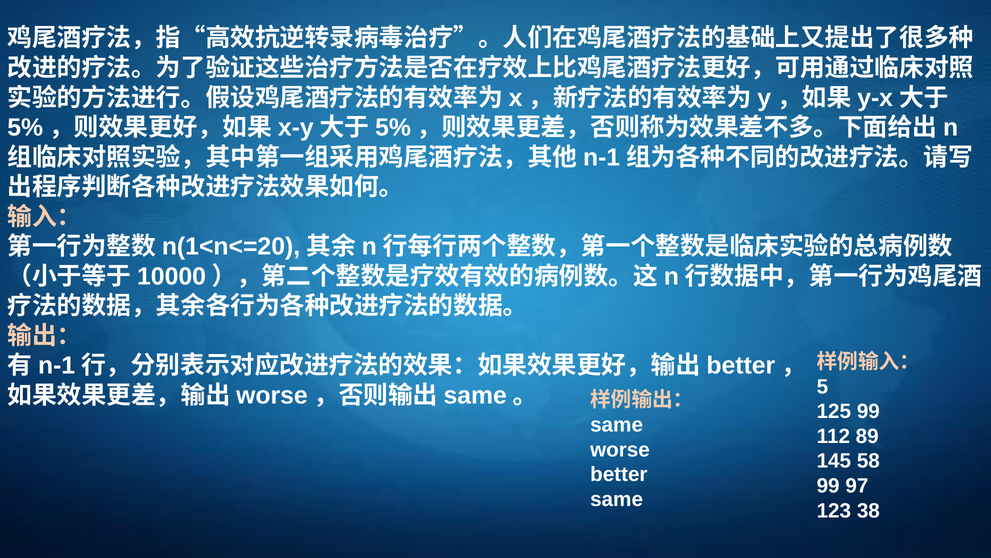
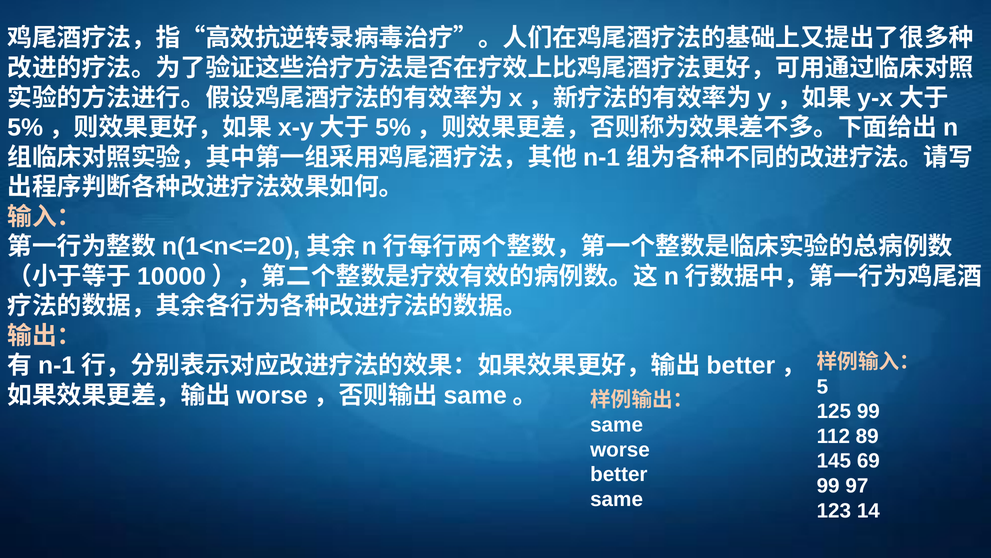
58: 58 -> 69 (868, 461)
38: 38 -> 14 (868, 510)
